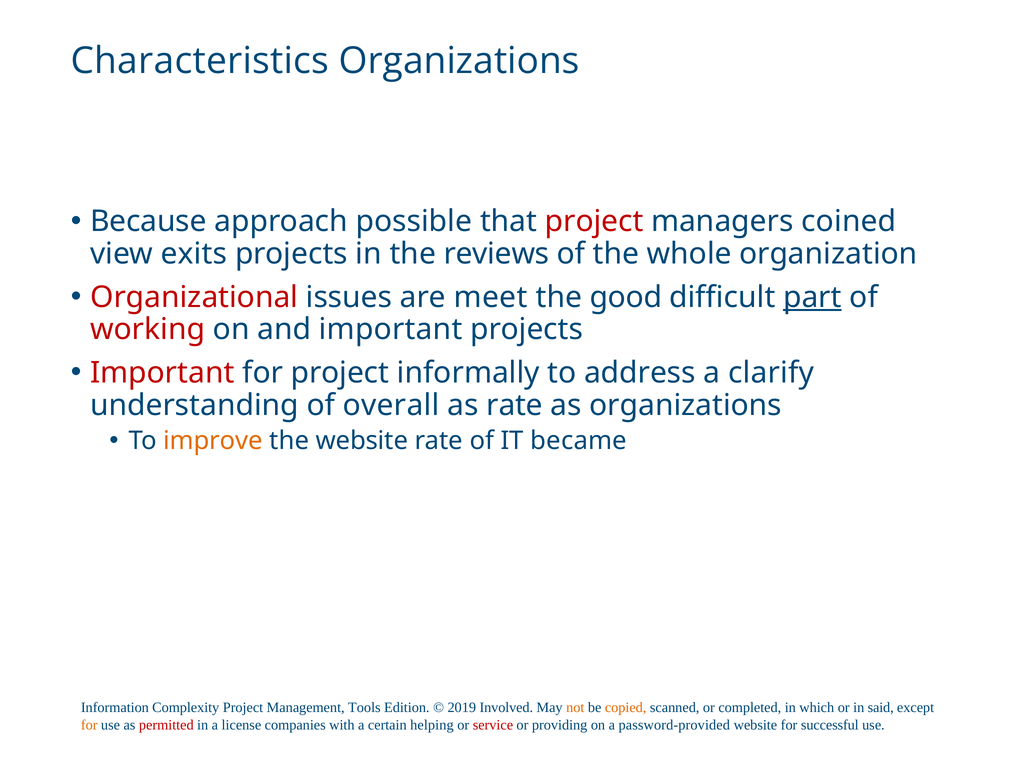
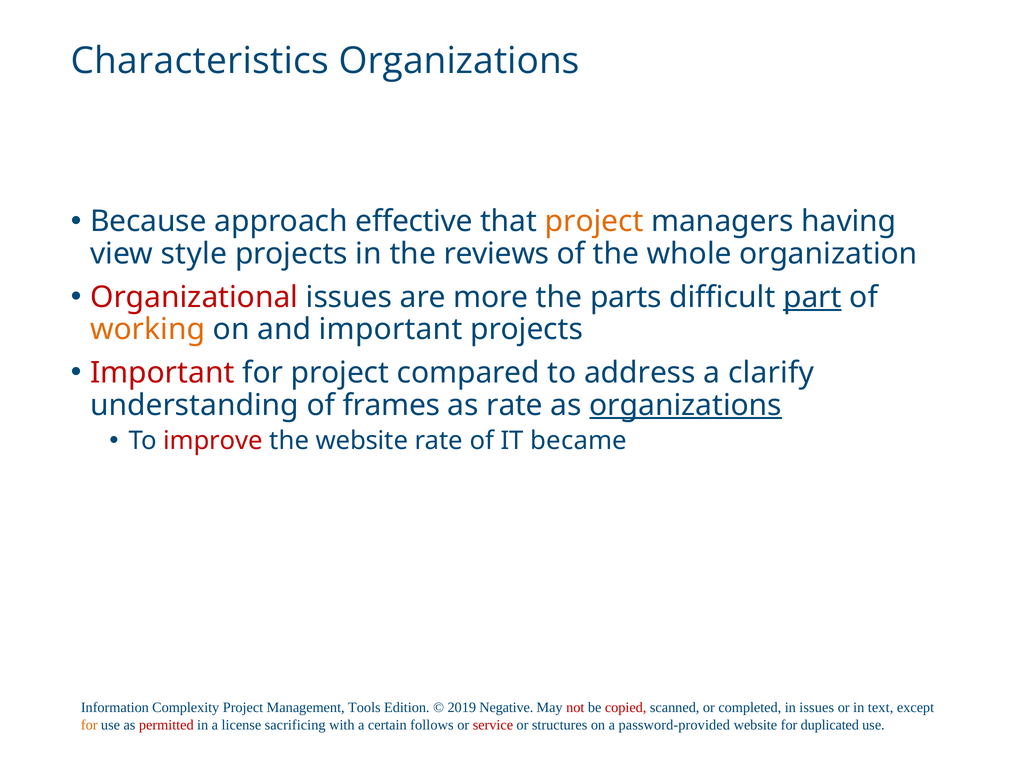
possible: possible -> effective (414, 222)
project colour: red -> orange (594, 222)
coined: coined -> having (849, 222)
exits: exits -> style (194, 254)
meet: meet -> more (491, 297)
good: good -> parts (626, 297)
working colour: red -> orange (148, 330)
informally: informally -> compared (468, 373)
overall: overall -> frames (391, 405)
organizations underline: none -> present (686, 405)
improve colour: orange -> red (213, 441)
Involved: Involved -> Negative (506, 708)
not colour: orange -> red (575, 708)
copied colour: orange -> red (626, 708)
in which: which -> issues (817, 708)
said: said -> text (881, 708)
companies: companies -> sacrificing (295, 725)
helping: helping -> follows (432, 725)
providing: providing -> structures (560, 725)
successful: successful -> duplicated (830, 725)
